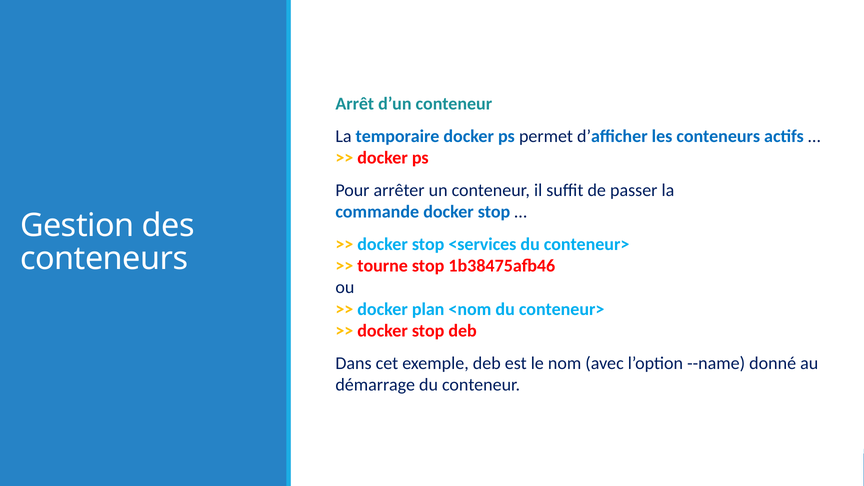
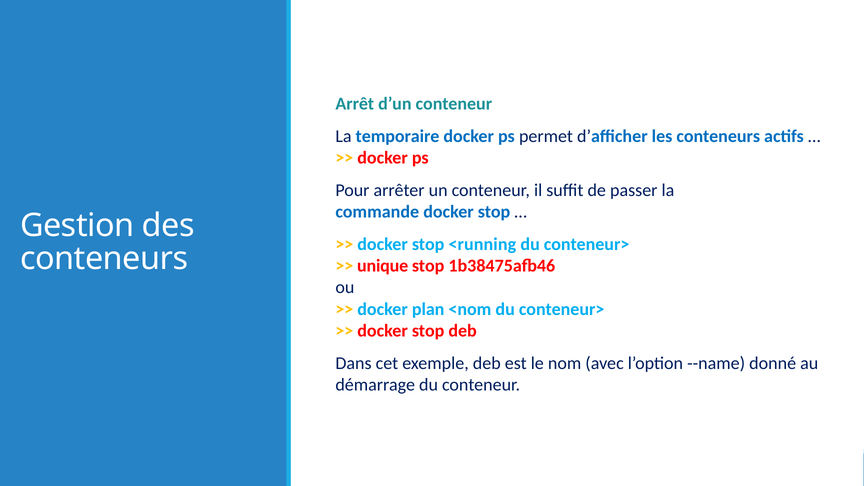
<services: <services -> <running (482, 244)
tourne: tourne -> unique (383, 266)
